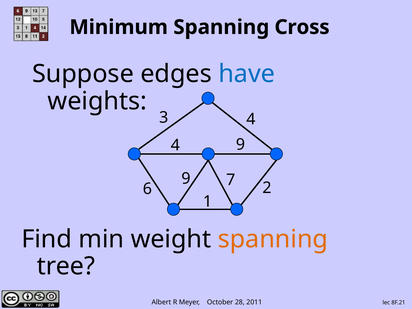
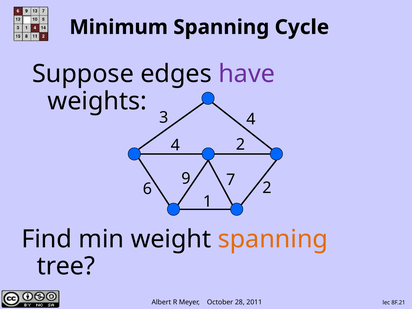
Cross: Cross -> Cycle (302, 27)
have colour: blue -> purple (247, 74)
4 9: 9 -> 2 (240, 145)
